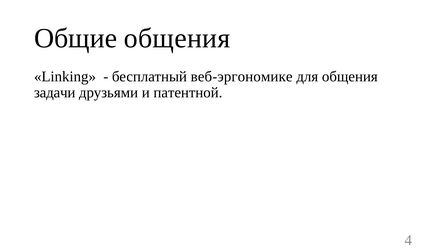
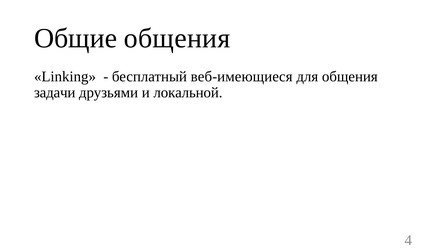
веб-эргономике: веб-эргономике -> веб-имеющиеся (242, 76)
патентной: патентной -> локальной (188, 92)
